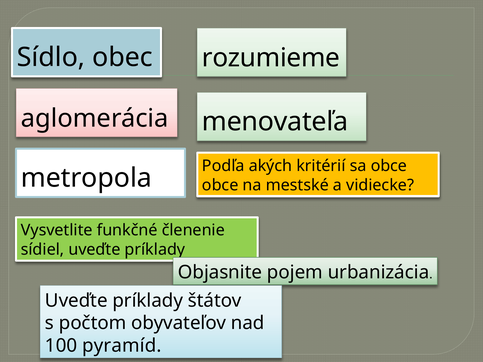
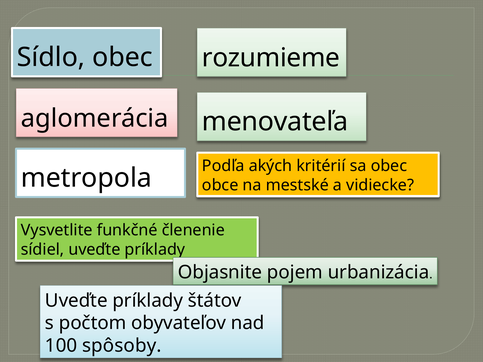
sa obce: obce -> obec (389, 166)
pyramíd: pyramíd -> spôsoby (122, 346)
